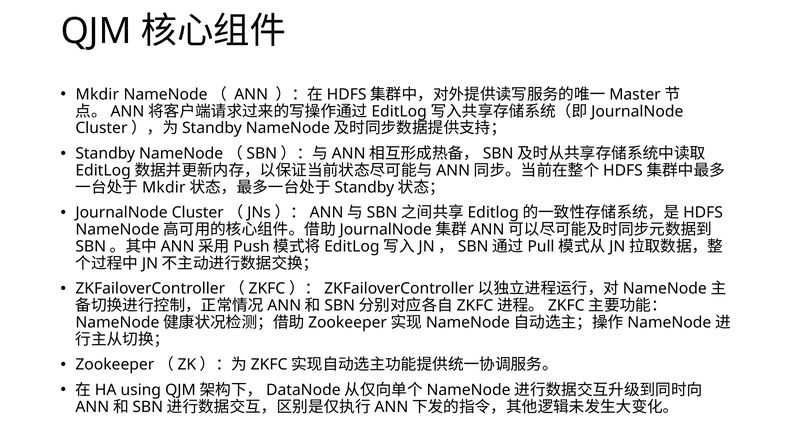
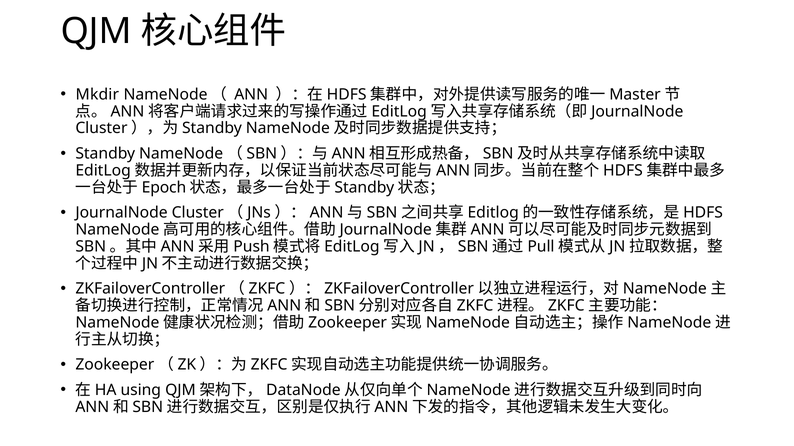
Mkdir: Mkdir -> Epoch (164, 188)
